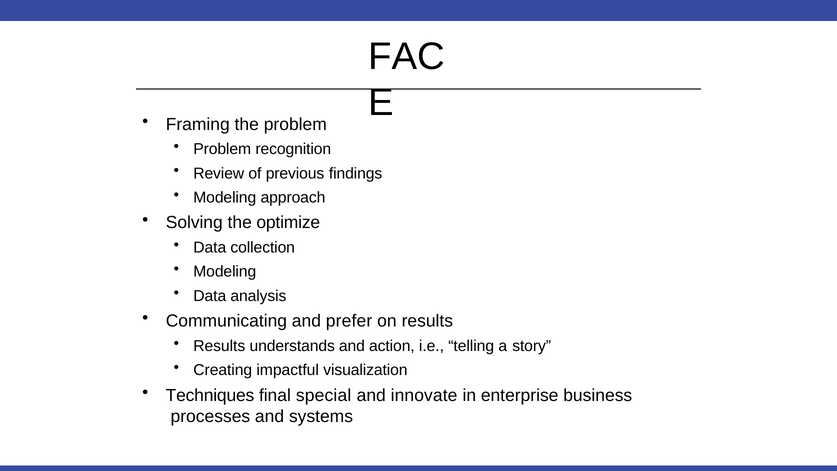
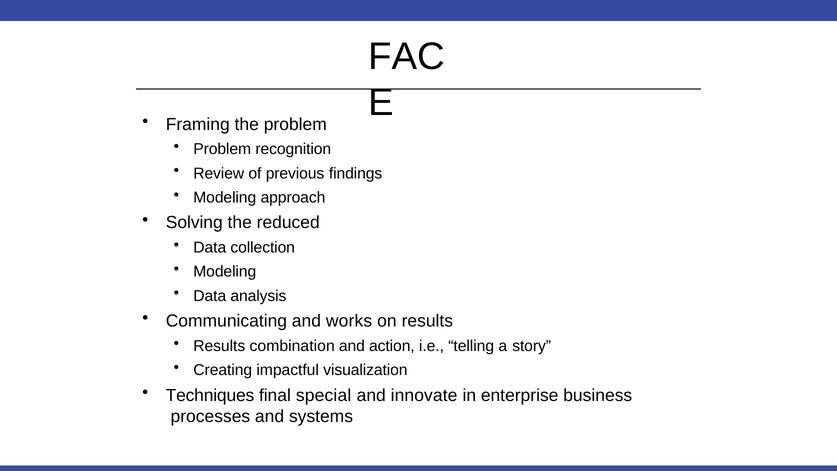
optimize: optimize -> reduced (288, 223)
prefer: prefer -> works (349, 321)
understands: understands -> combination (292, 346)
